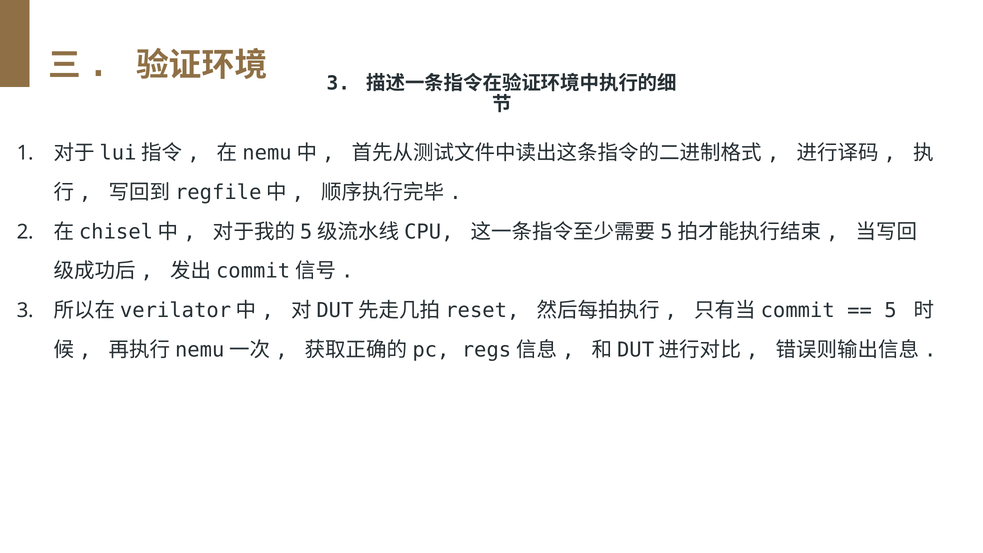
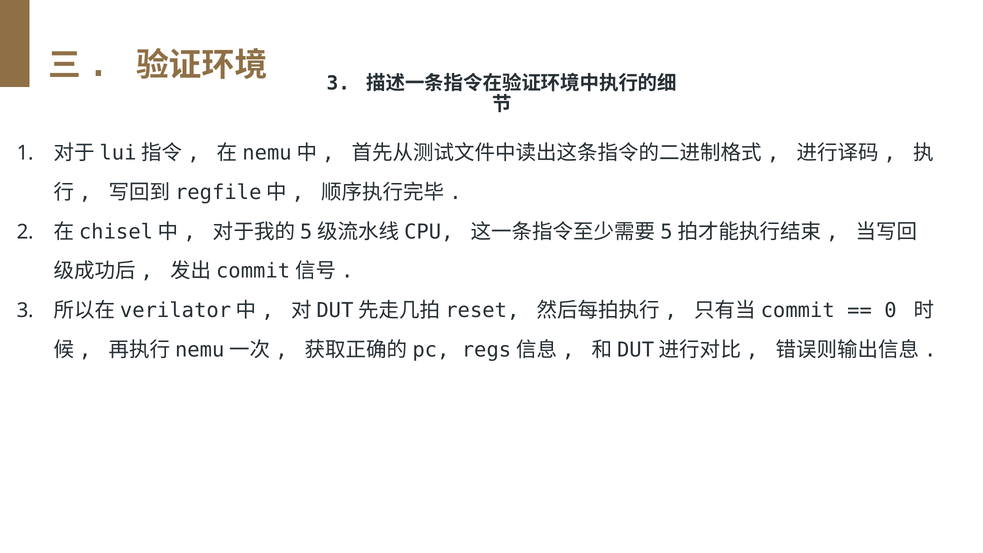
5: 5 -> 0 (890, 310)
